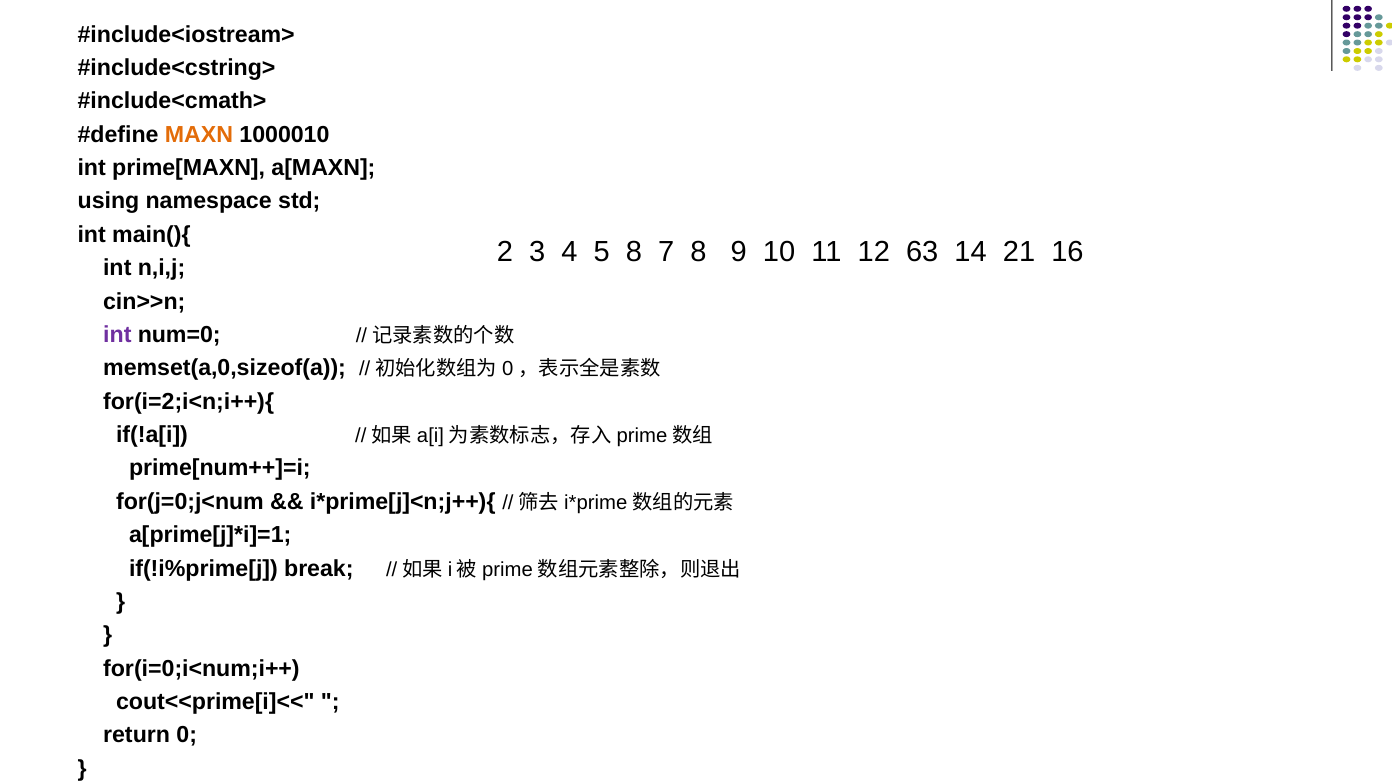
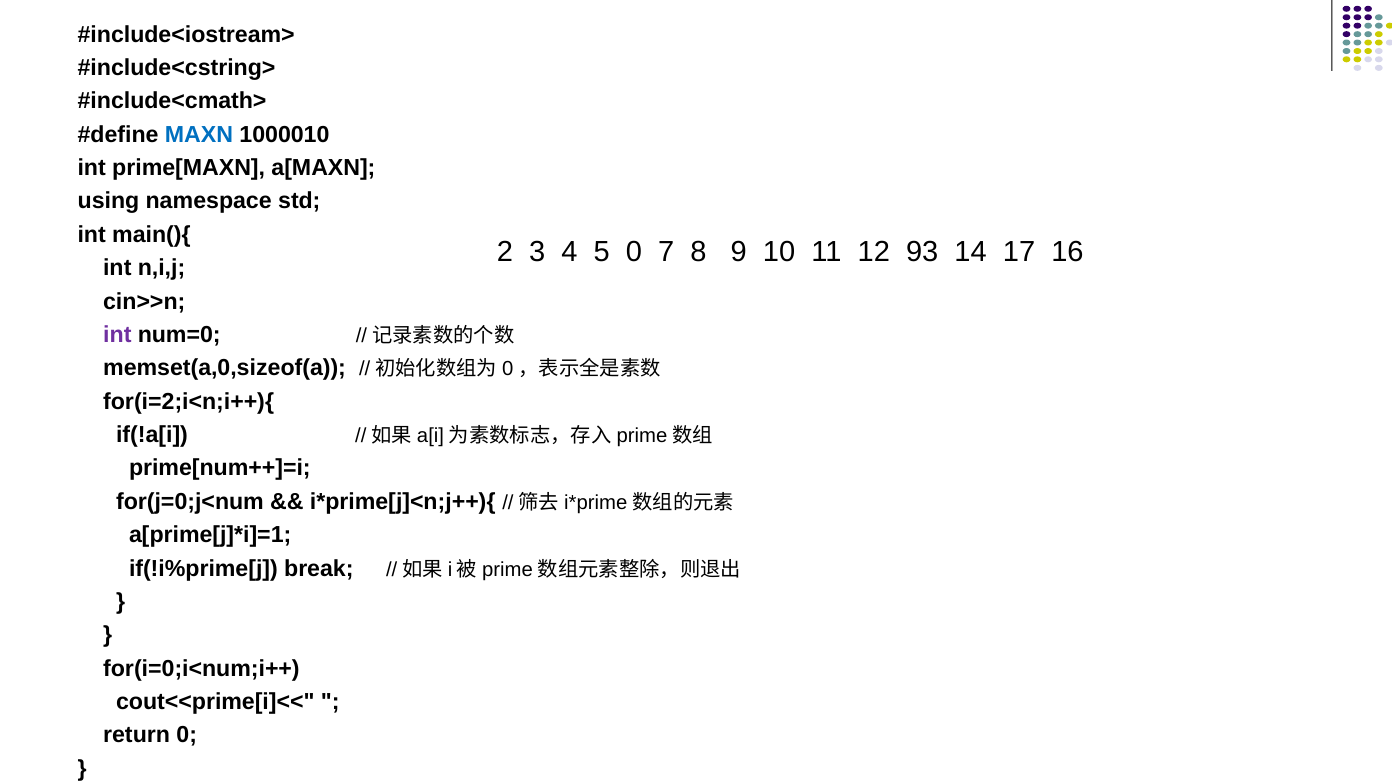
MAXN colour: orange -> blue (199, 134)
5 8: 8 -> 0 (634, 252)
63: 63 -> 93 (922, 252)
21: 21 -> 17 (1019, 252)
